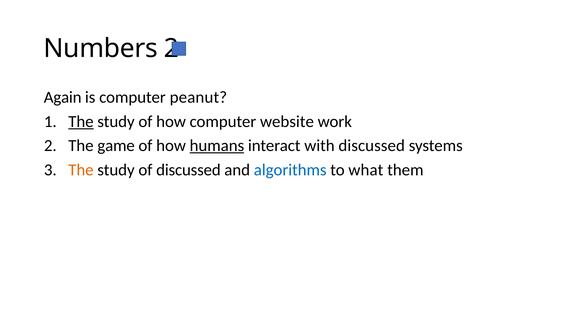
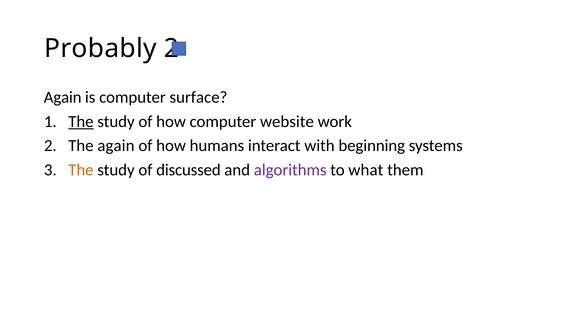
Numbers: Numbers -> Probably (100, 48)
peanut: peanut -> surface (198, 98)
The game: game -> again (116, 146)
humans underline: present -> none (217, 146)
with discussed: discussed -> beginning (372, 146)
algorithms colour: blue -> purple (290, 170)
